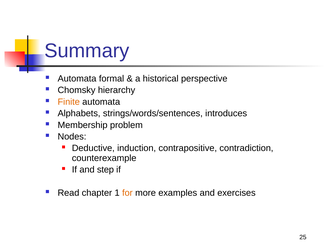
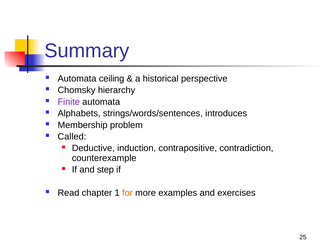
formal: formal -> ceiling (112, 78)
Finite colour: orange -> purple (69, 102)
Nodes: Nodes -> Called (72, 136)
